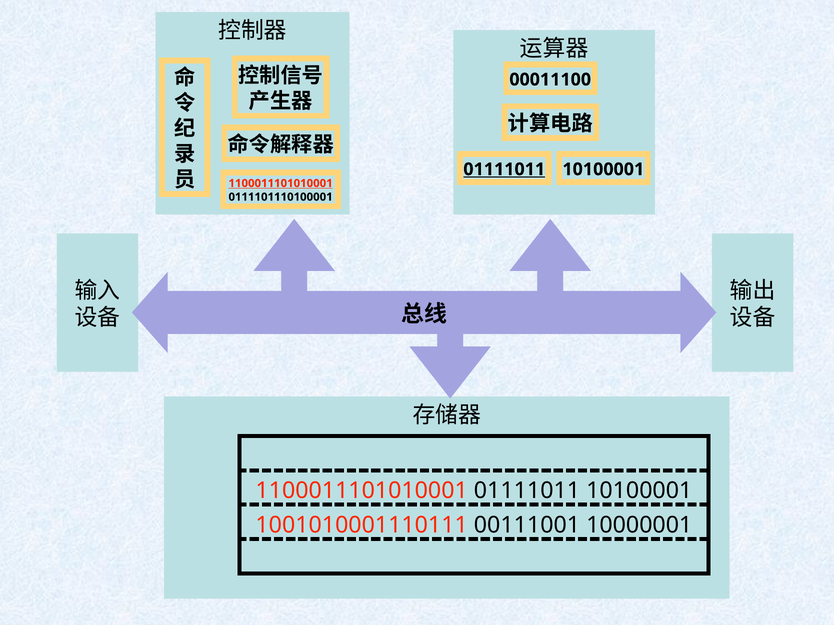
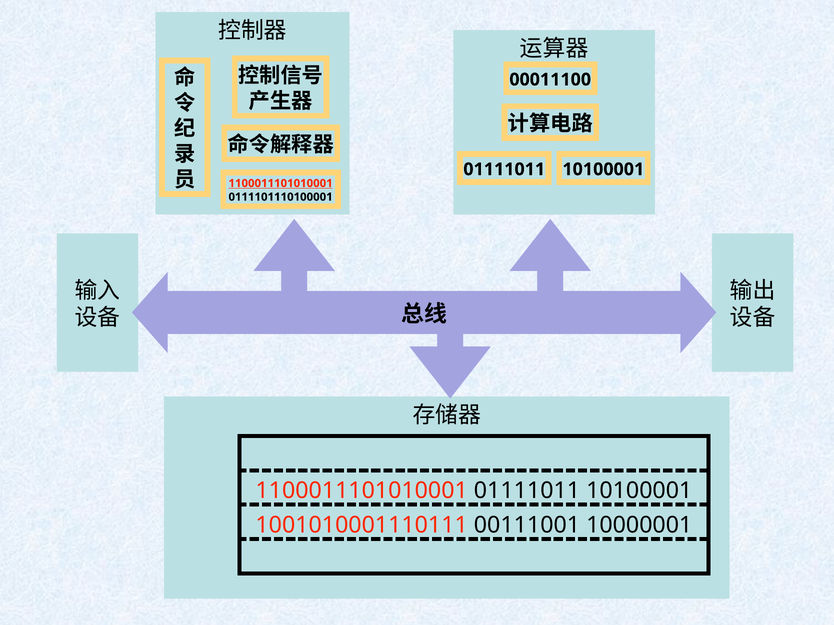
01111011 underline: present -> none (504, 169)
